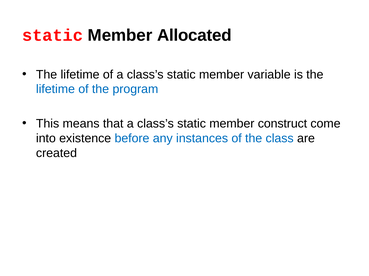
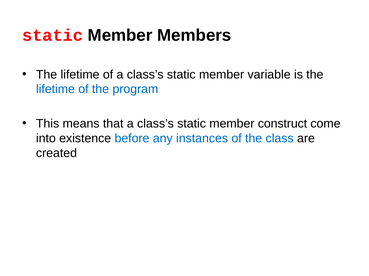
Allocated: Allocated -> Members (194, 35)
